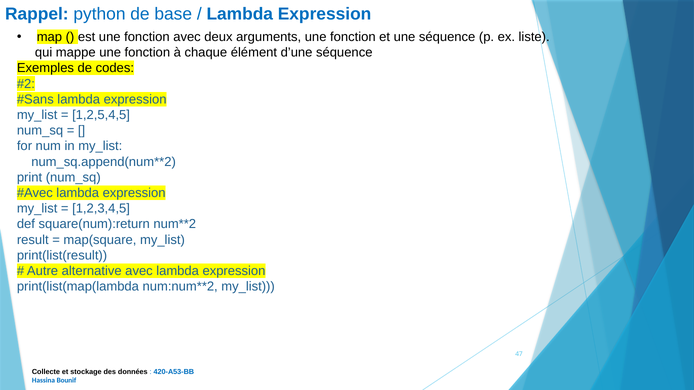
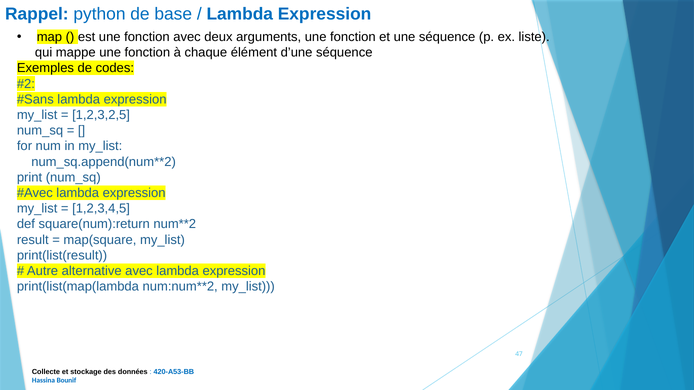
1,2,5,4,5: 1,2,5,4,5 -> 1,2,3,2,5 (101, 115)
